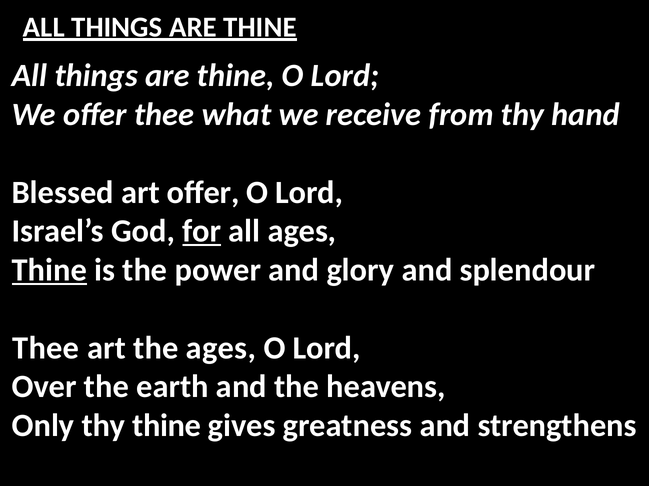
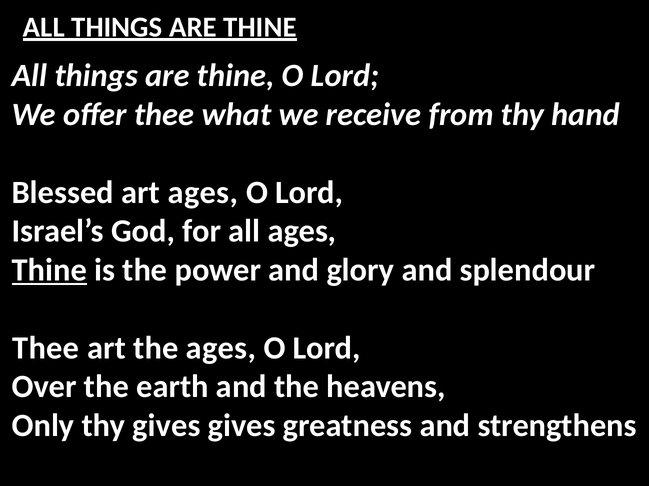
art offer: offer -> ages (203, 193)
for underline: present -> none (202, 232)
thy thine: thine -> gives (166, 426)
